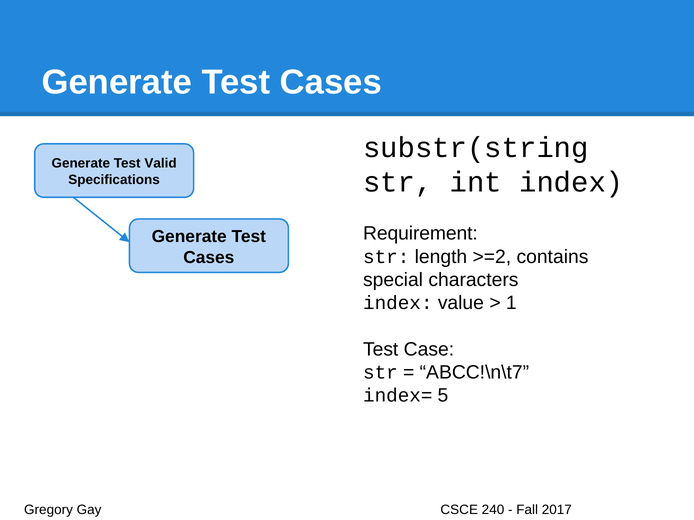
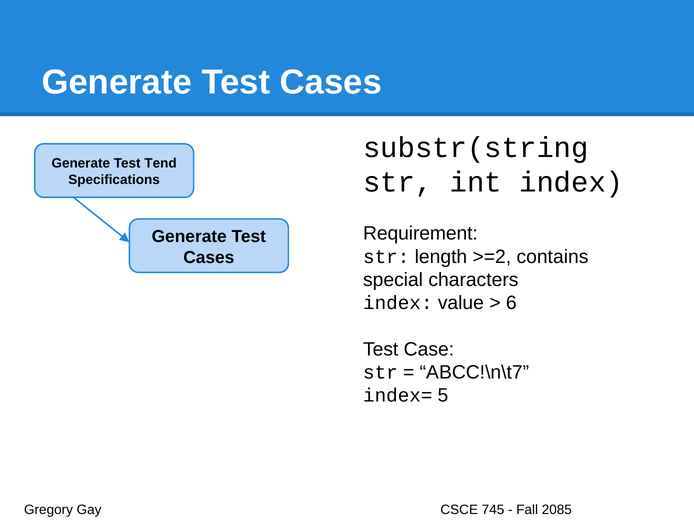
Valid: Valid -> Tend (161, 164)
1: 1 -> 6 (511, 303)
240: 240 -> 745 (493, 510)
2017: 2017 -> 2085 (557, 510)
